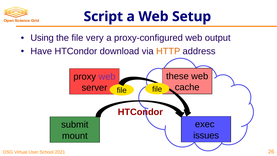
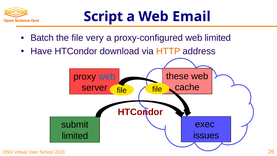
Setup: Setup -> Email (191, 17)
Using: Using -> Batch (42, 38)
web output: output -> limited (218, 38)
web colour: purple -> blue (107, 76)
mount: mount -> limited (75, 136)
